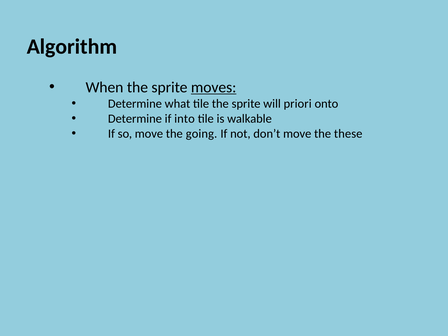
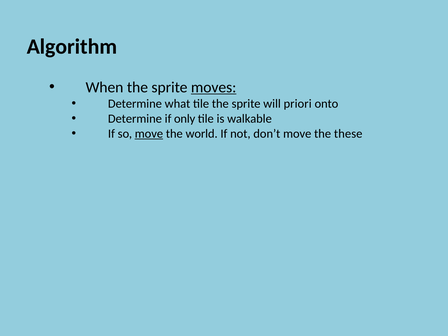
into: into -> only (185, 119)
move underline: none -> present (149, 134)
going: going -> world (202, 134)
